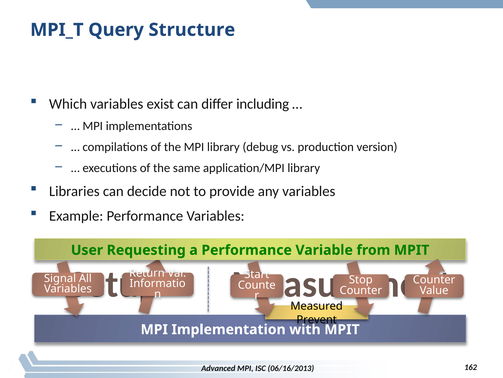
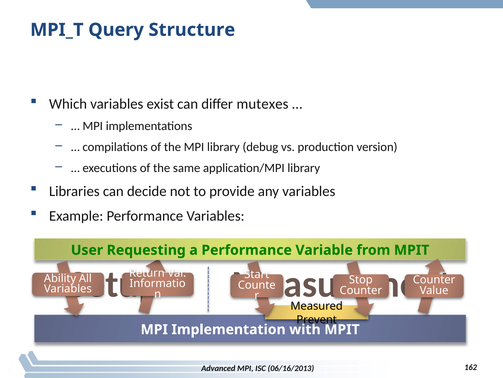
including: including -> mutexes (263, 104)
Signal: Signal -> Ability (60, 278)
